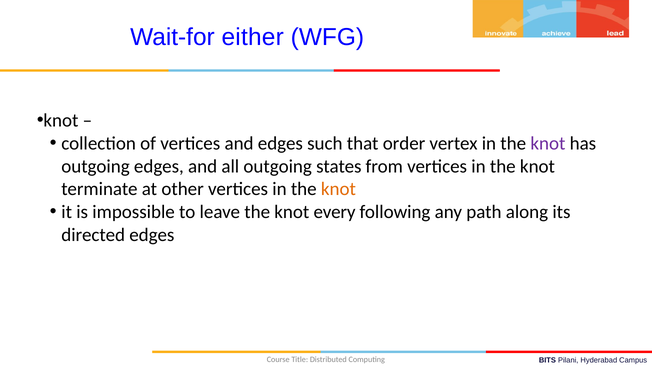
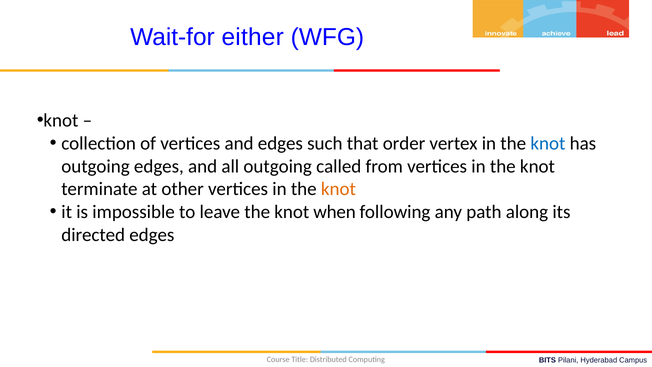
knot colour: purple -> blue (548, 143)
states: states -> called (339, 166)
every: every -> when (335, 212)
